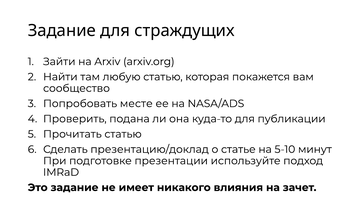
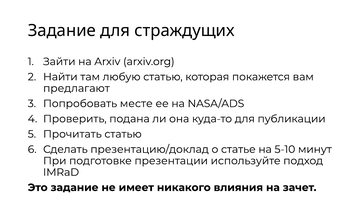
сообщество: сообщество -> предлагают (76, 88)
